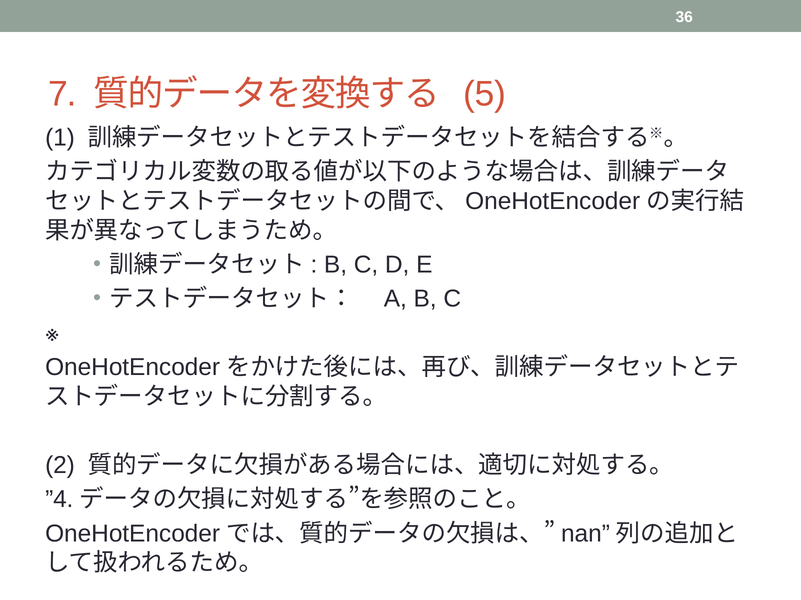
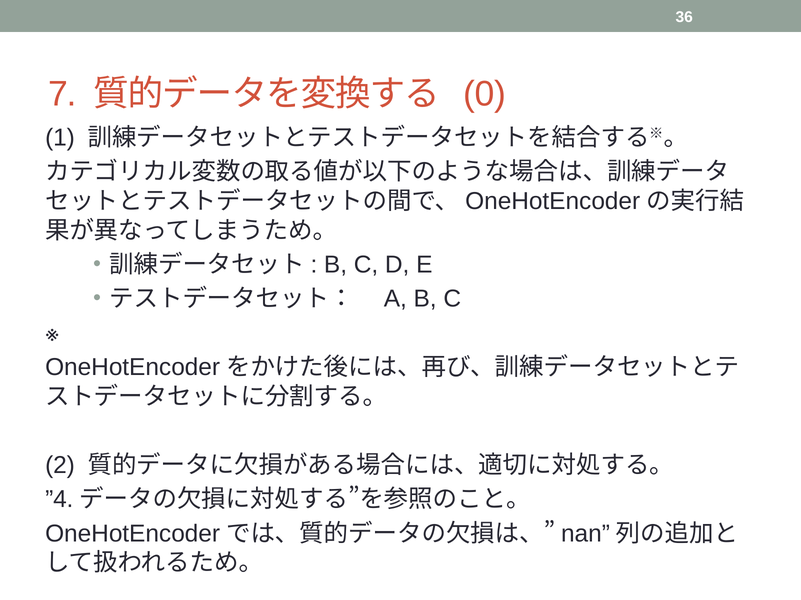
5: 5 -> 0 (485, 94)
